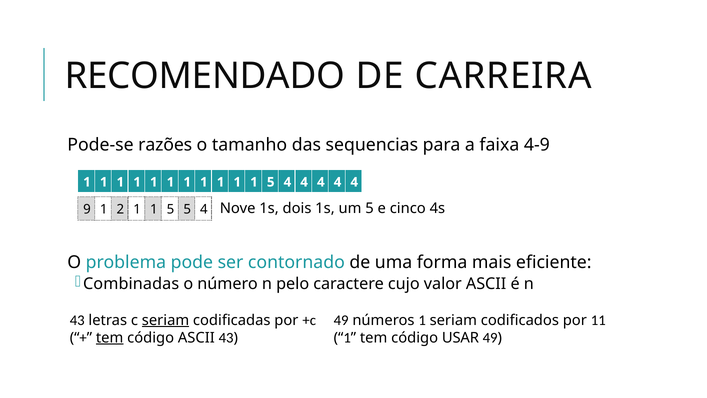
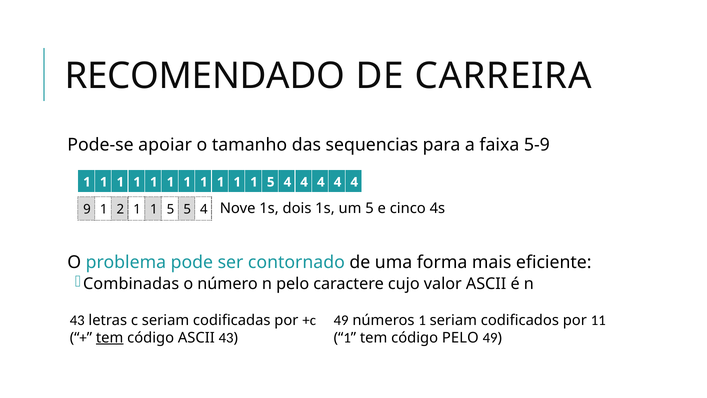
razões: razões -> apoiar (165, 145)
4-9: 4-9 -> 5-9 (537, 145)
seriam underline: present -> none (166, 320)
código USAR: USAR -> PELO (460, 338)
